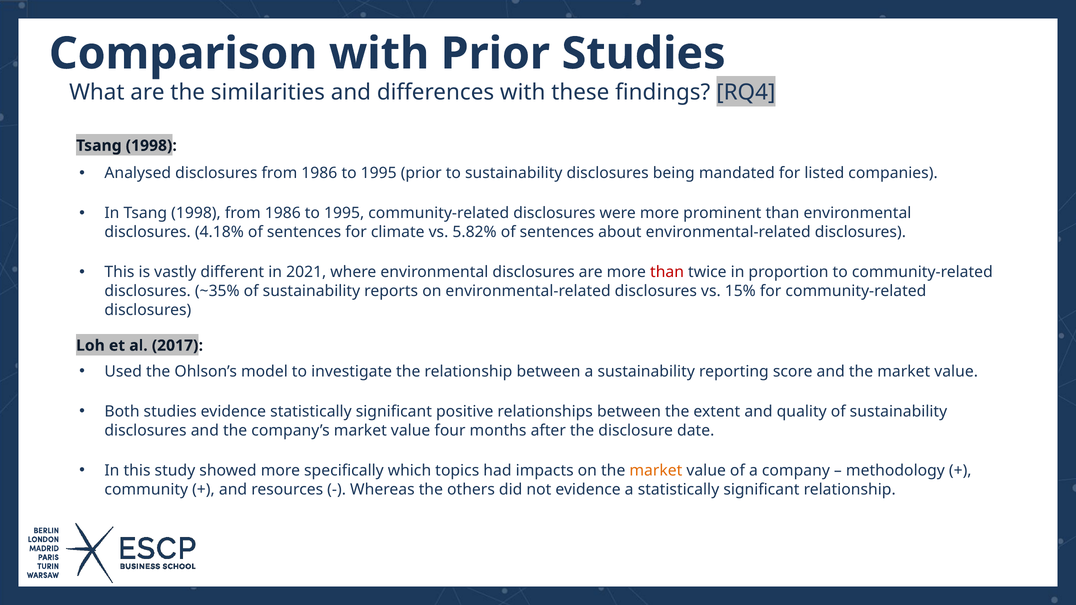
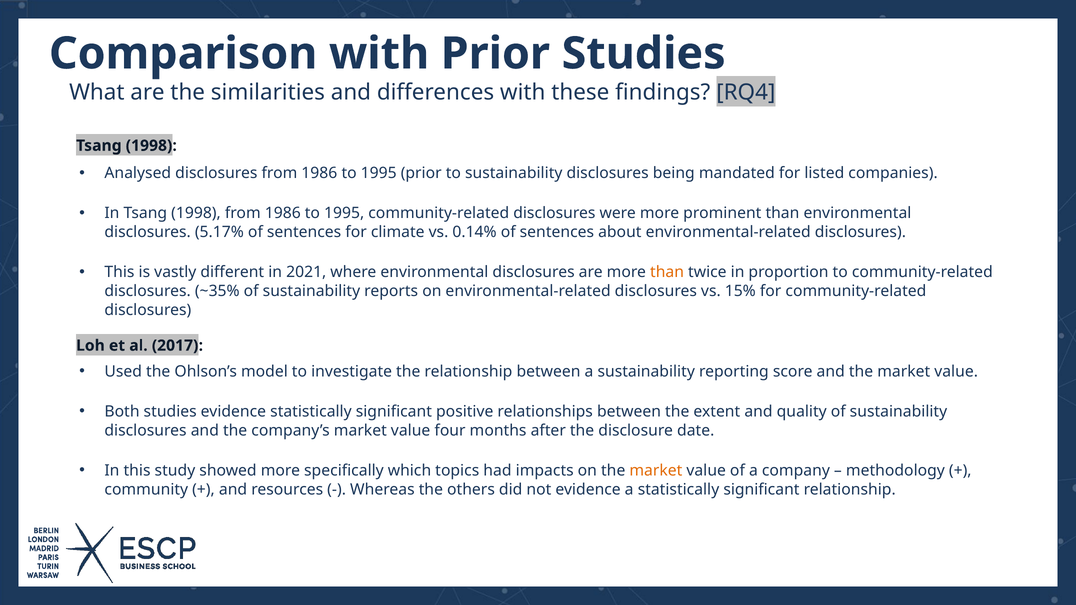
4.18%: 4.18% -> 5.17% (219, 232)
5.82%: 5.82% -> 0.14% (475, 232)
than colour: red -> orange (667, 272)
